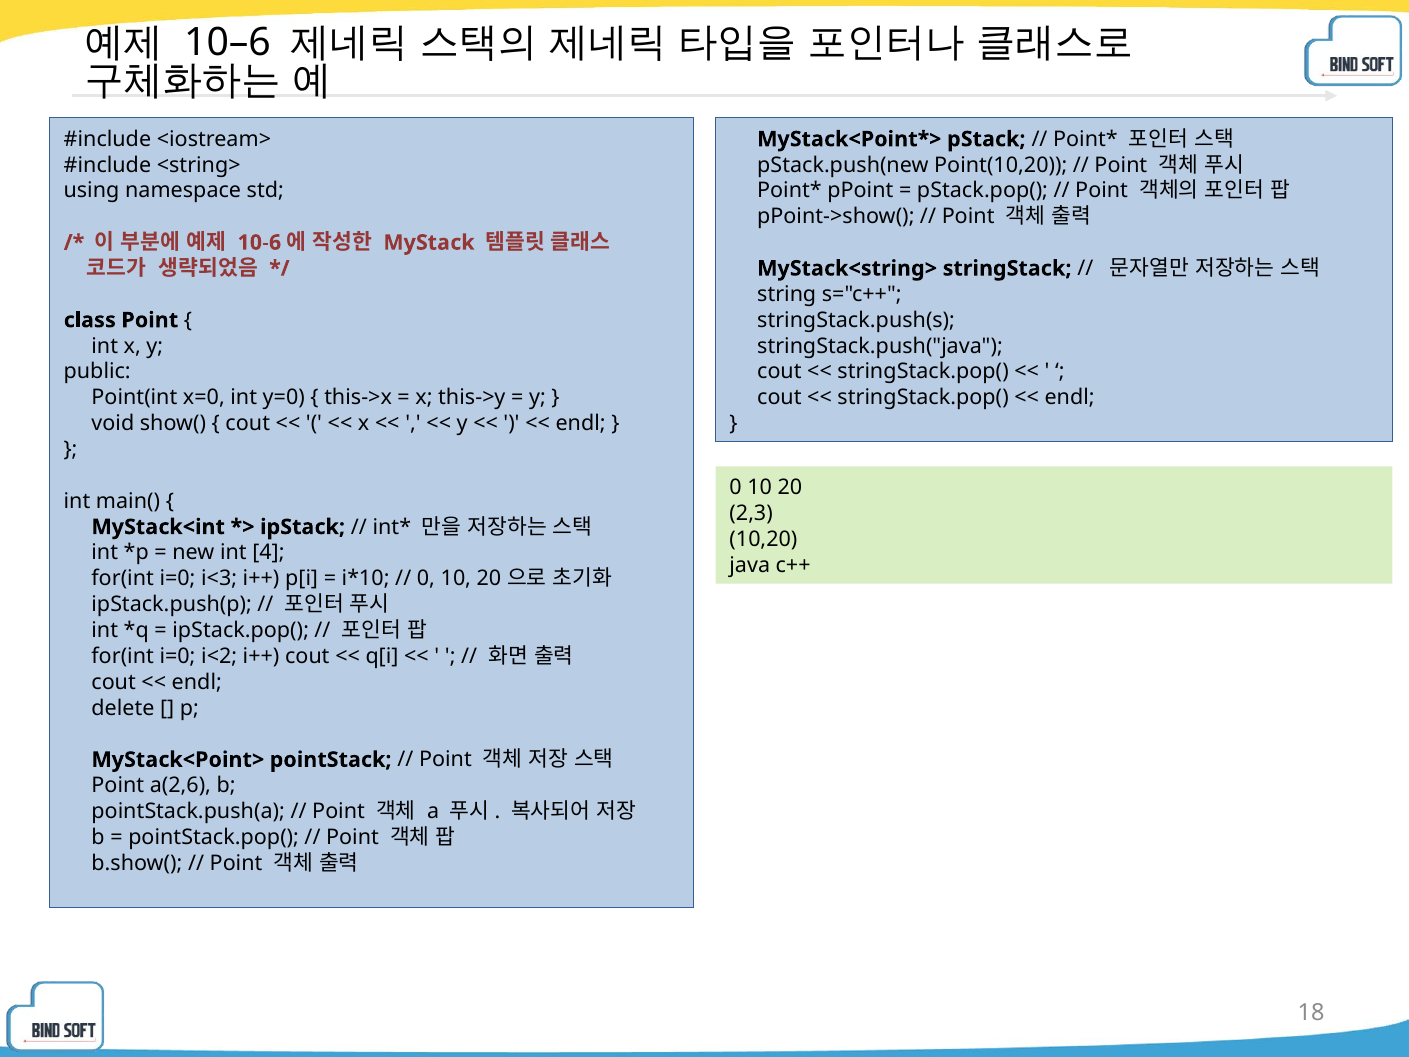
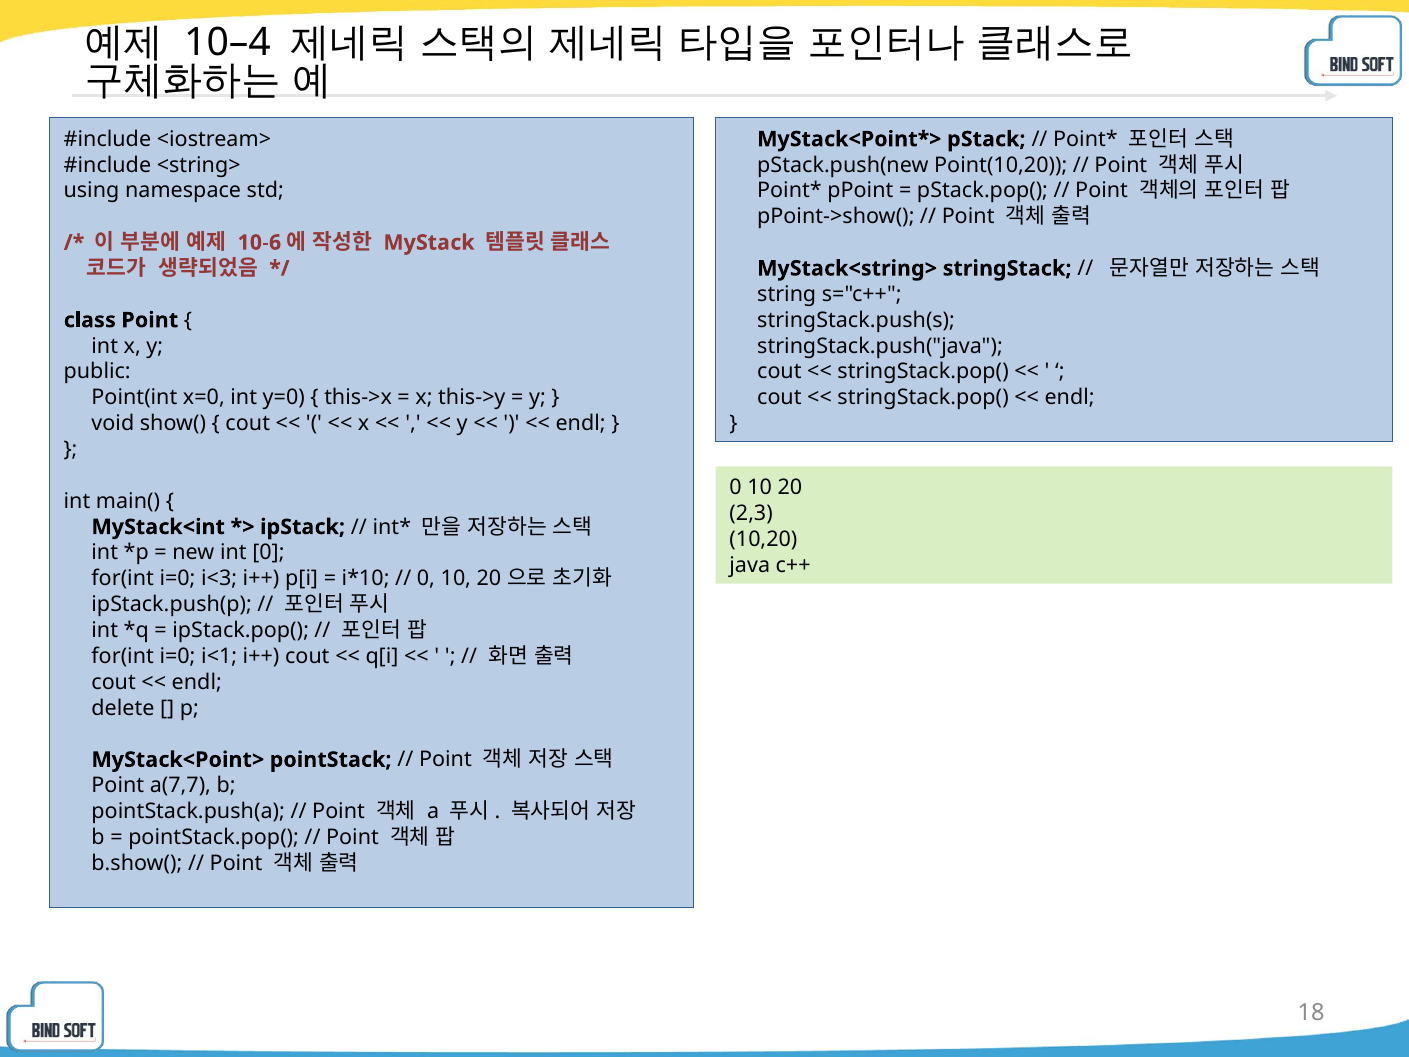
10–6: 10–6 -> 10–4 (227, 43)
int 4: 4 -> 0 (268, 553)
i<2: i<2 -> i<1 (219, 656)
a(2,6: a(2,6 -> a(7,7 (180, 785)
